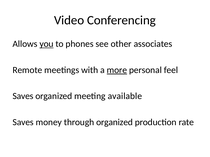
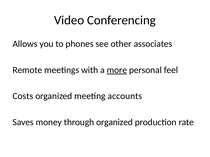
you underline: present -> none (47, 44)
Saves: Saves -> Costs (23, 96)
available: available -> accounts (125, 96)
